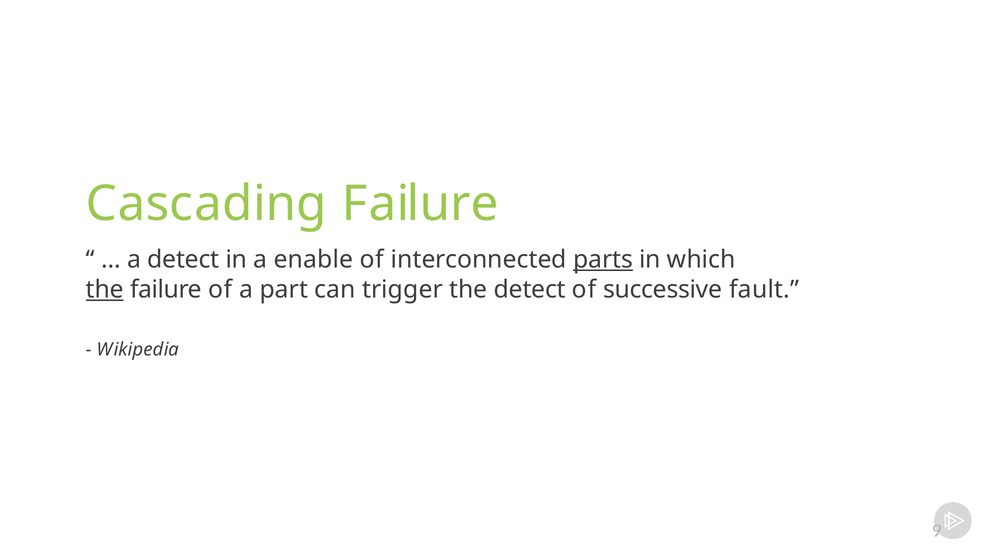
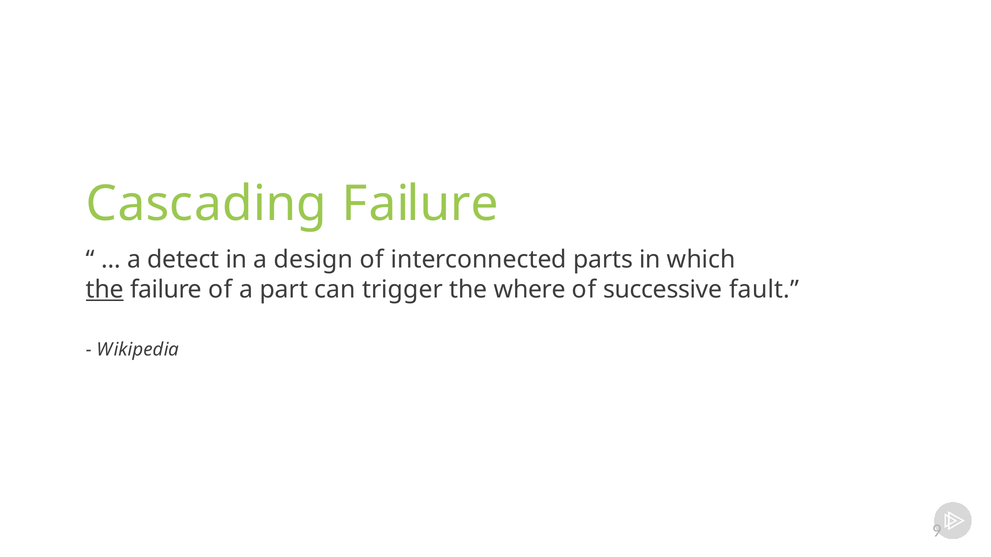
enable: enable -> design (313, 260)
parts underline: present -> none (603, 260)
the detect: detect -> where (530, 290)
